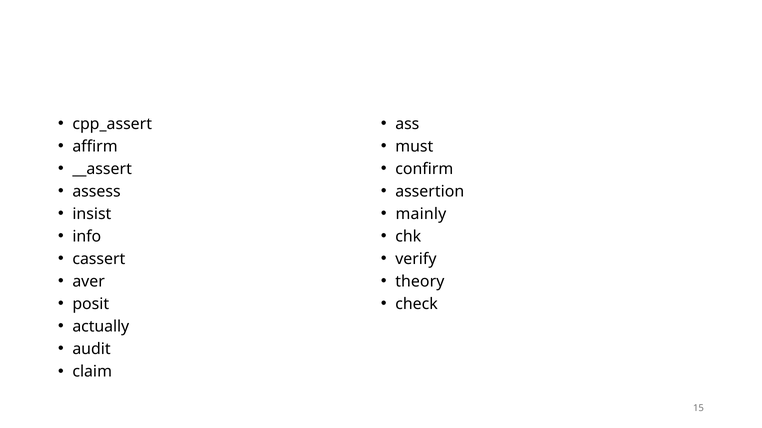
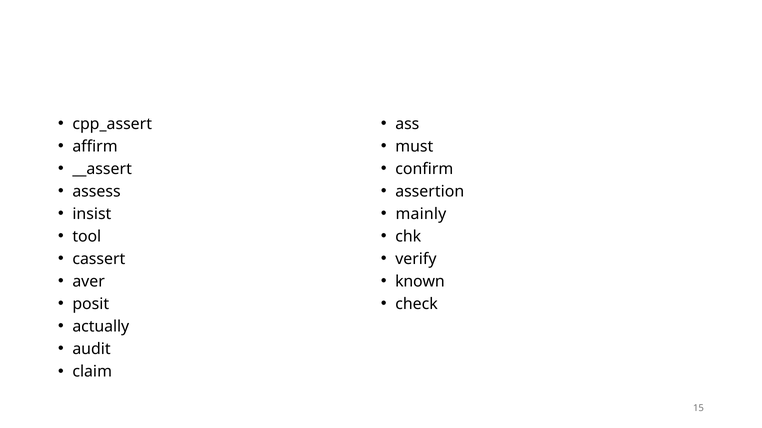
info: info -> tool (87, 237)
theory: theory -> known (420, 282)
